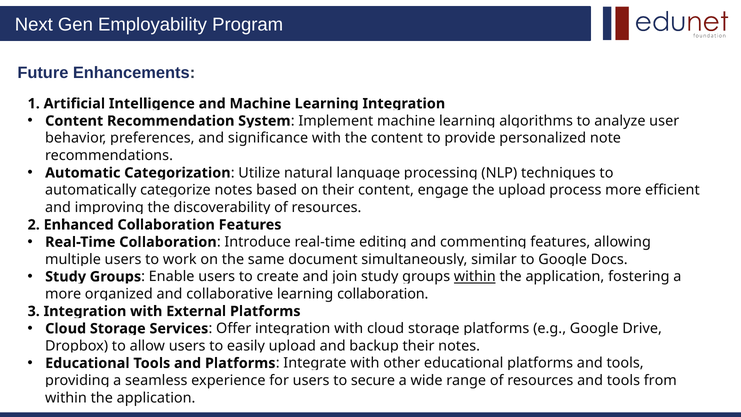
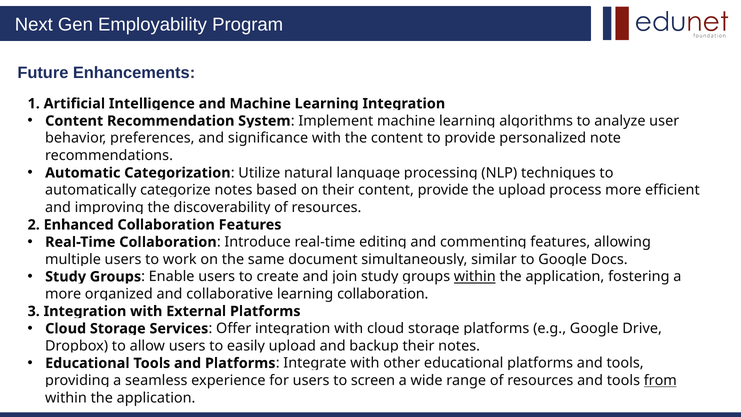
content engage: engage -> provide (443, 190)
secure: secure -> screen (373, 380)
from underline: none -> present (660, 380)
